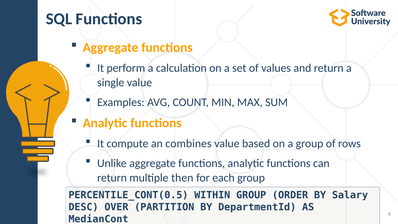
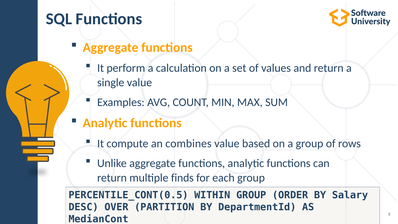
then: then -> finds (182, 178)
